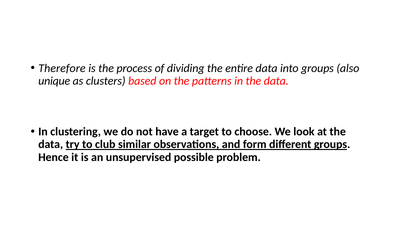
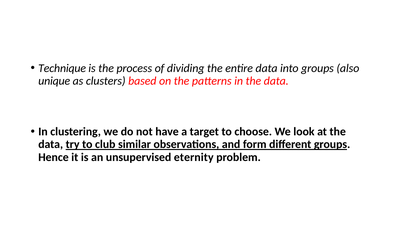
Therefore: Therefore -> Technique (62, 68)
possible: possible -> eternity (194, 157)
